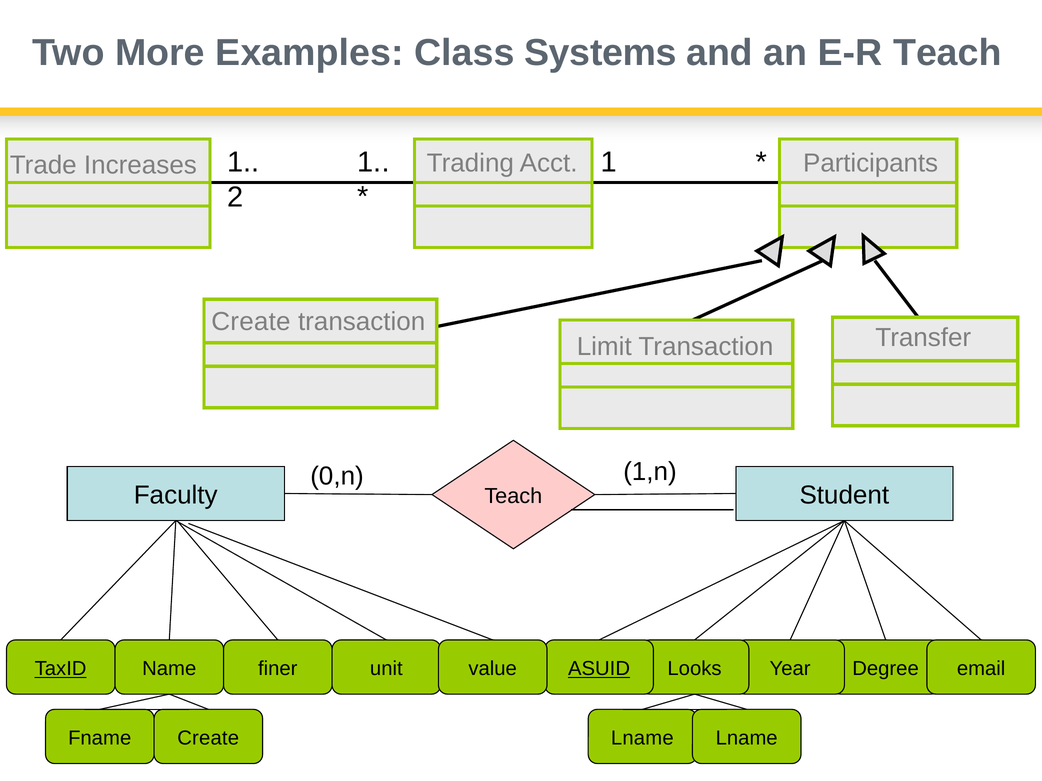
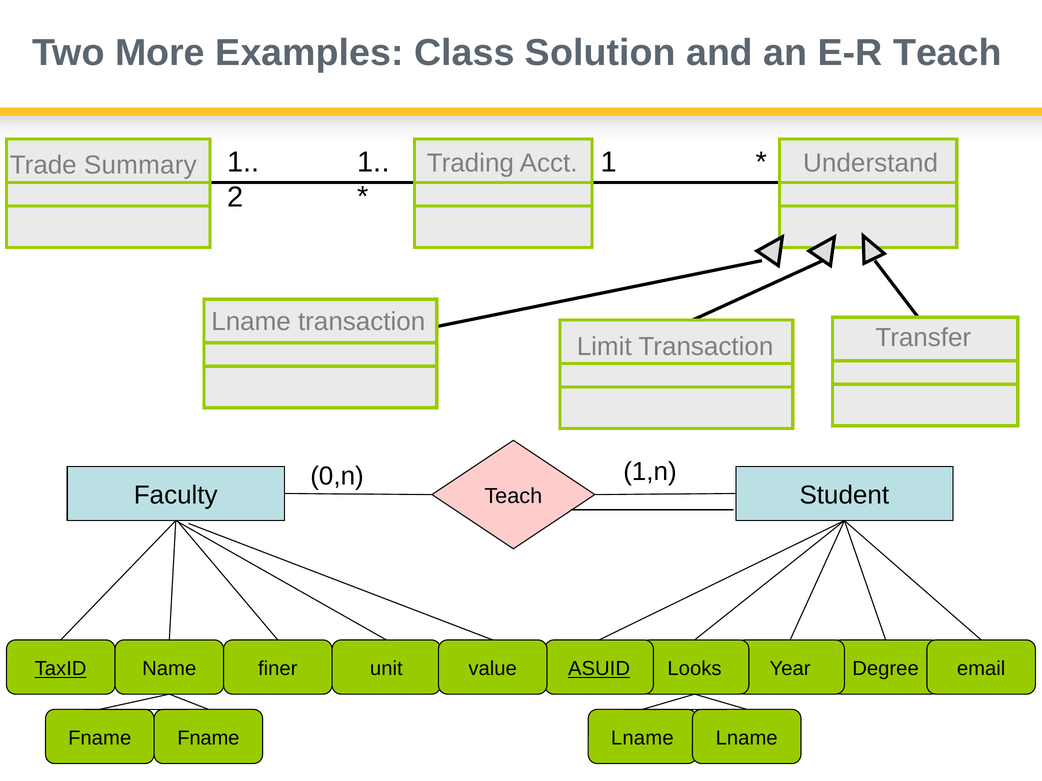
Systems: Systems -> Solution (600, 53)
Increases: Increases -> Summary (140, 165)
Participants: Participants -> Understand (871, 163)
Create: Create -> Lname (251, 322)
Fname Create: Create -> Fname (208, 738)
